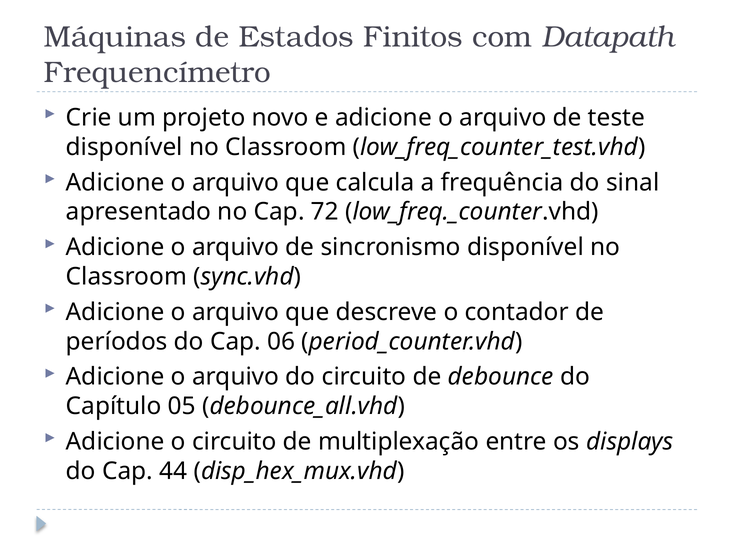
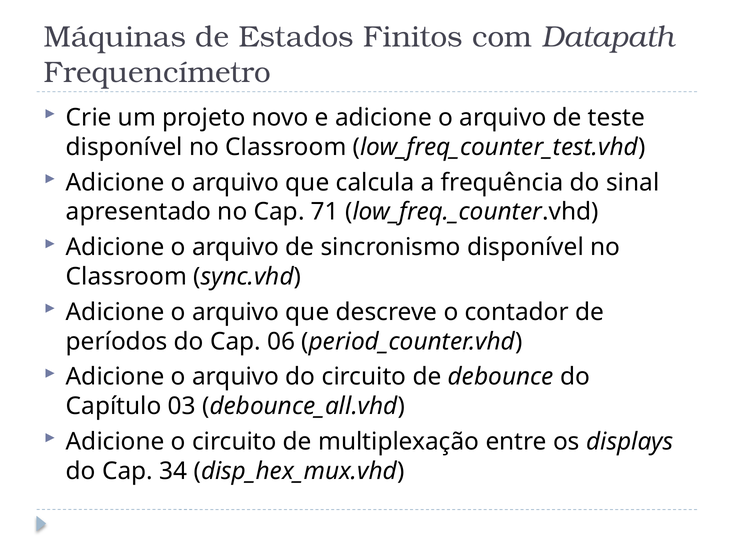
72: 72 -> 71 (325, 212)
05: 05 -> 03 (182, 407)
44: 44 -> 34 (173, 471)
